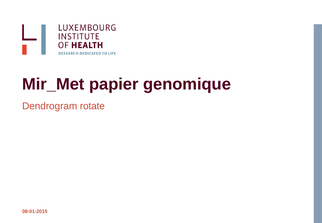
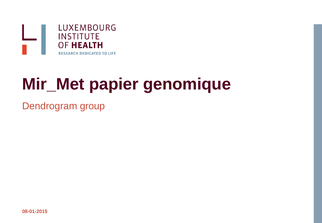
rotate: rotate -> group (92, 106)
